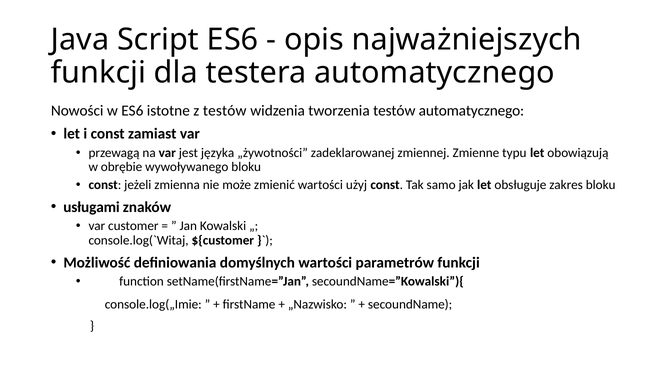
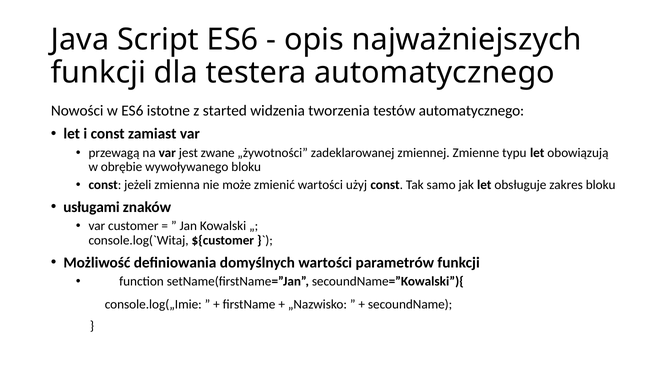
z testów: testów -> started (225, 111)
języka: języka -> zwane (218, 153)
